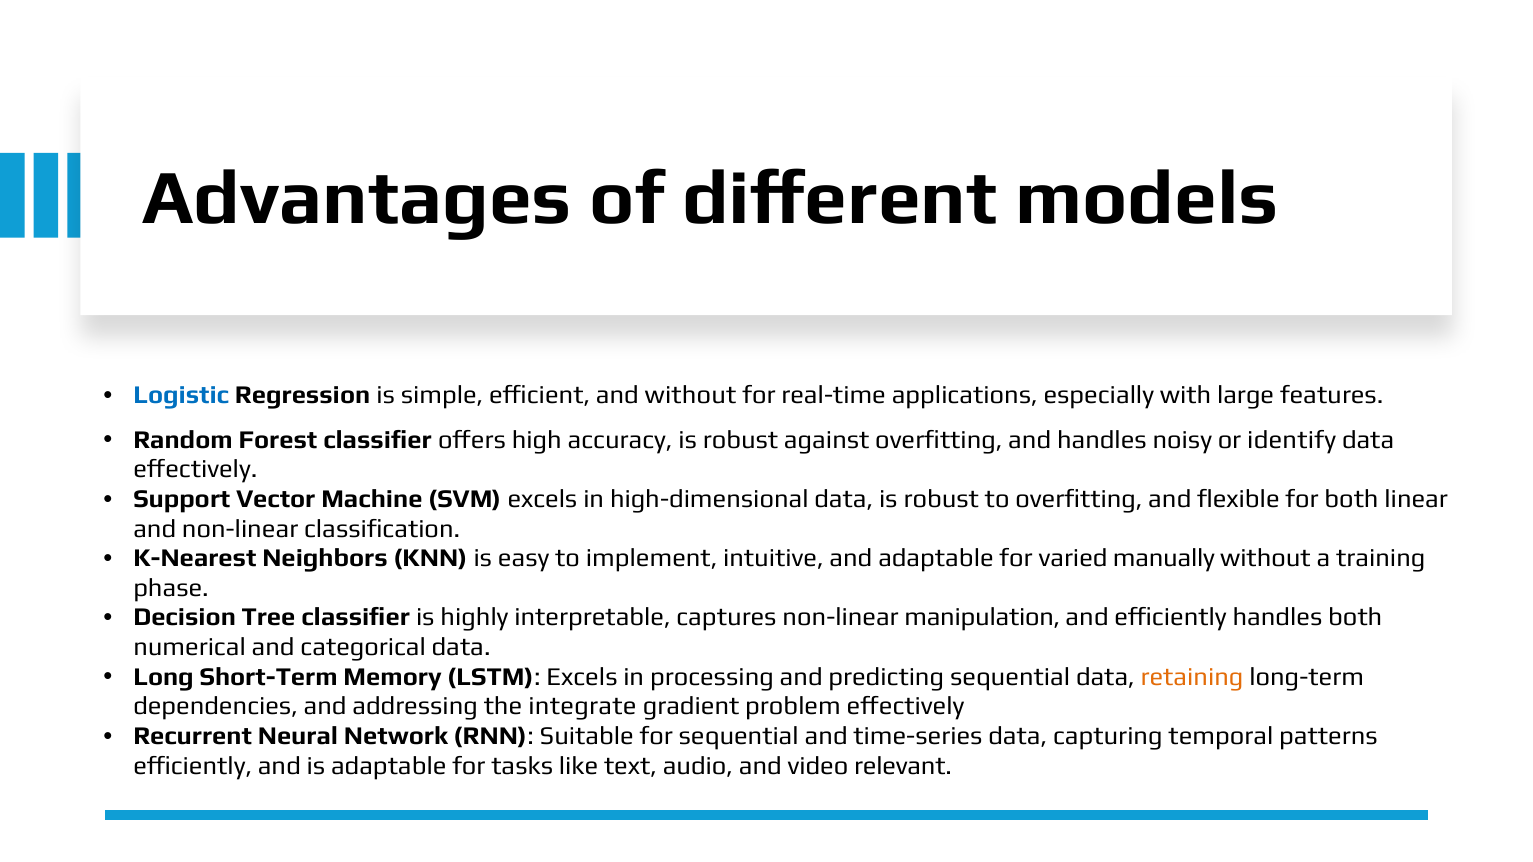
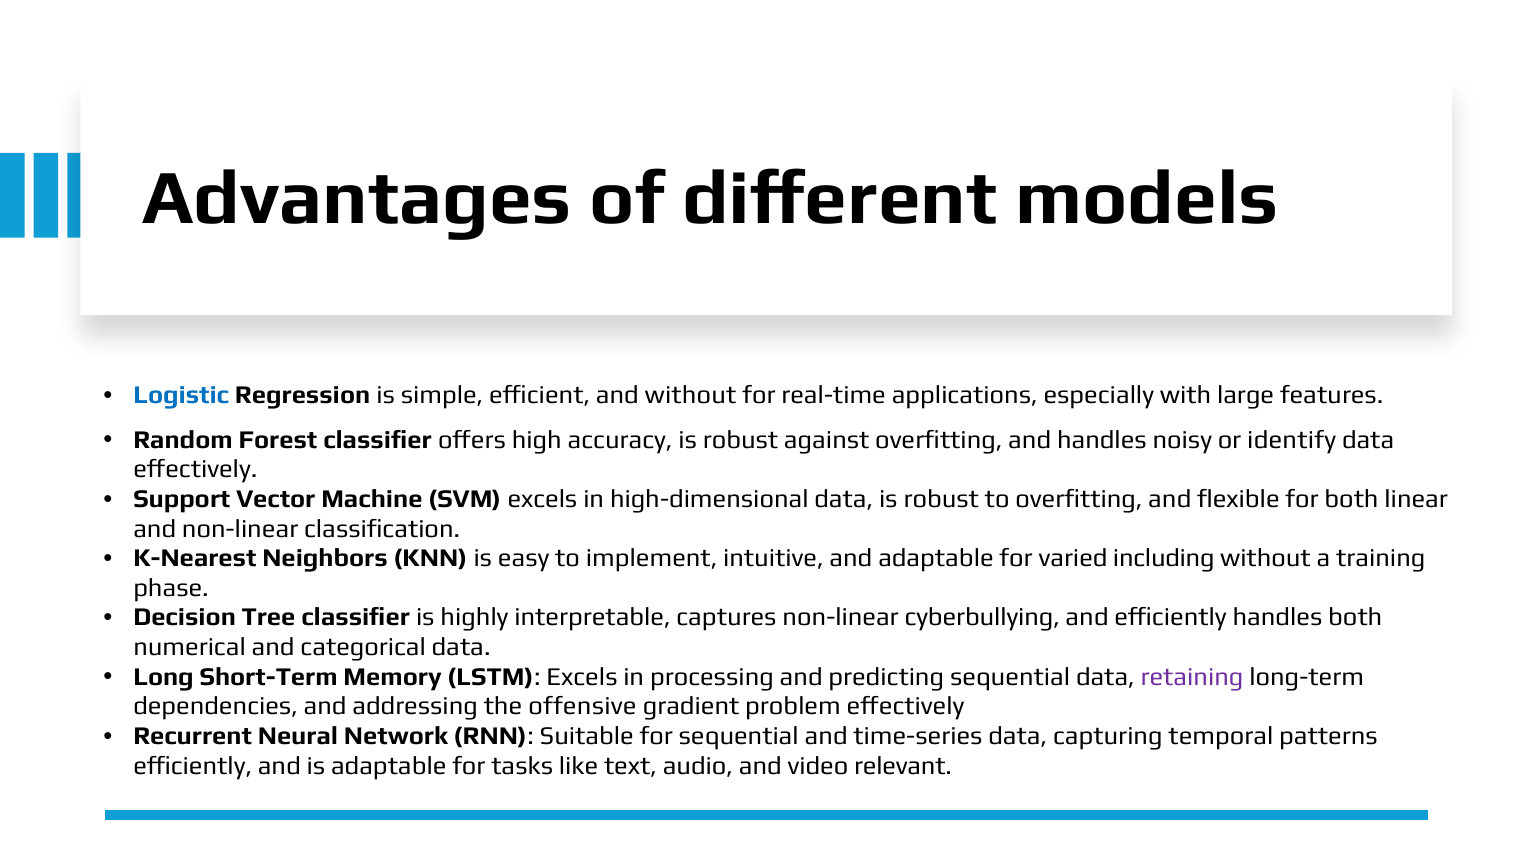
manually: manually -> including (1164, 559)
manipulation: manipulation -> cyberbullying (982, 618)
retaining colour: orange -> purple (1192, 677)
integrate: integrate -> offensive (582, 707)
